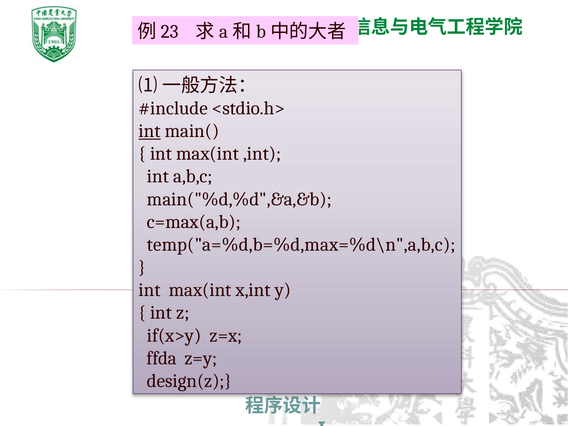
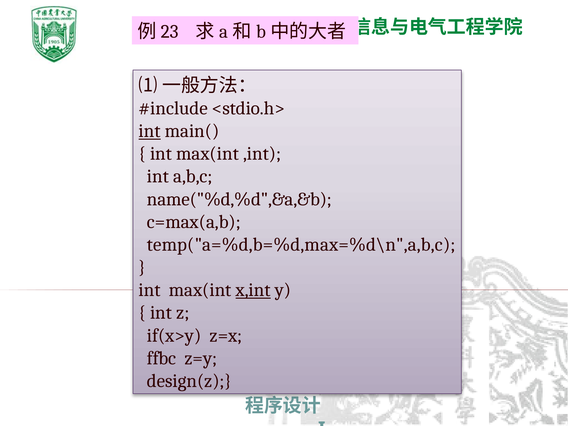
main("%d,%d",&a,&b: main("%d,%d",&a,&b -> name("%d,%d",&a,&b (239, 199)
x,int underline: none -> present (253, 290)
ffda: ffda -> ffbc (162, 358)
